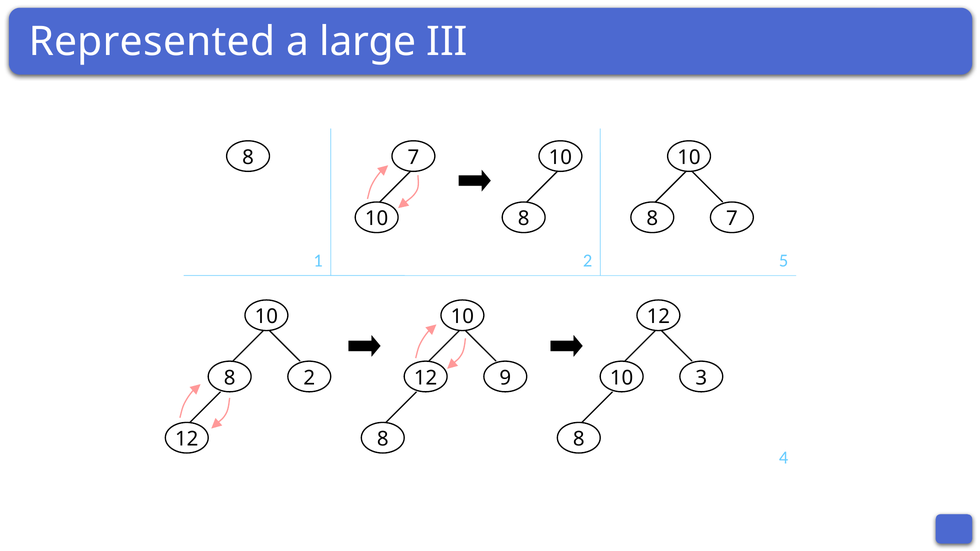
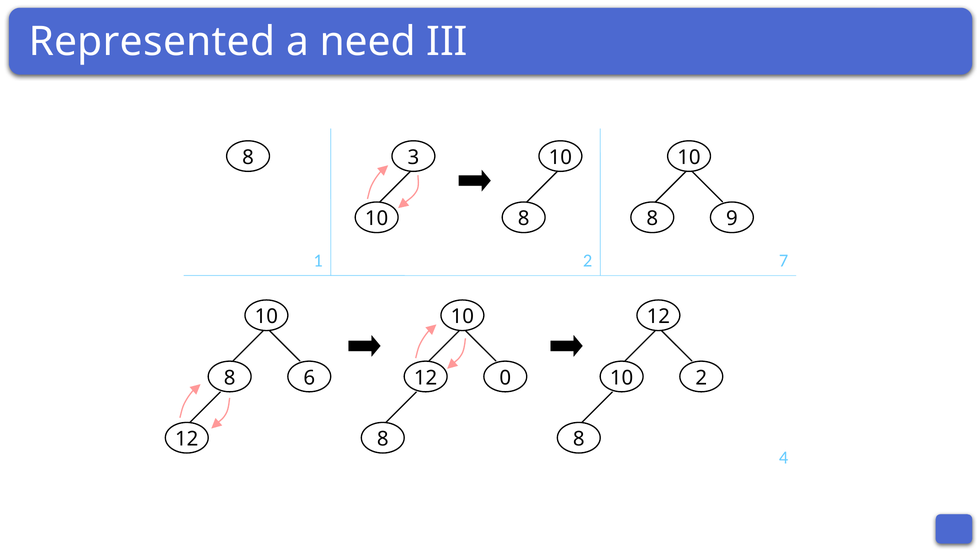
large: large -> need (368, 42)
7: 7 -> 3 (413, 158)
7: 7 -> 9 (732, 219)
5: 5 -> 7 (784, 261)
8 2: 2 -> 6 (309, 378)
9: 9 -> 0 (505, 378)
10 3: 3 -> 2 (701, 378)
